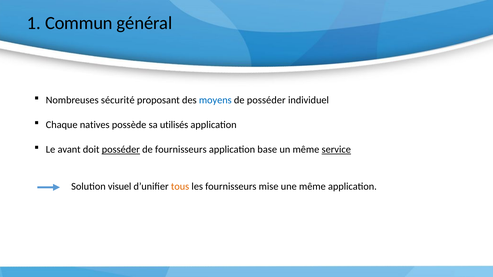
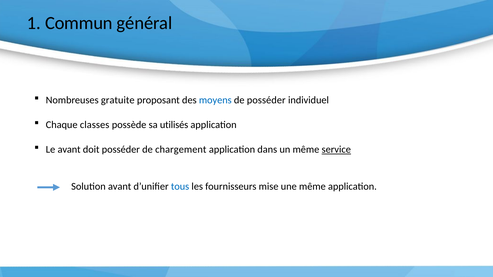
sécurité: sécurité -> gratuite (118, 100)
natives: natives -> classes (95, 125)
posséder underline: present -> none (121, 150)
de fournisseurs: fournisseurs -> chargement (181, 150)
base: base -> dans (267, 150)
Solution visuel: visuel -> avant (120, 187)
tous colour: orange -> blue (180, 187)
